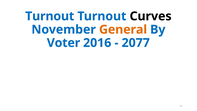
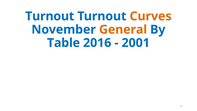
Curves colour: black -> orange (151, 16)
Voter: Voter -> Table (63, 43)
2077: 2077 -> 2001 (136, 43)
